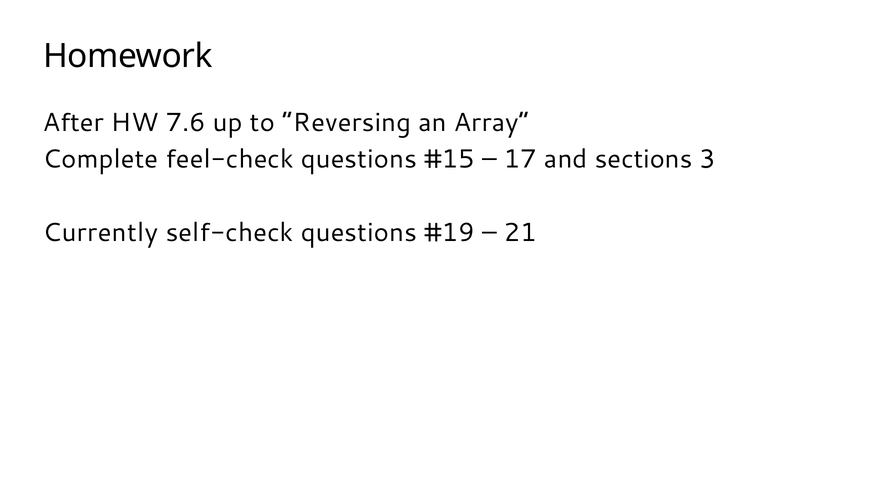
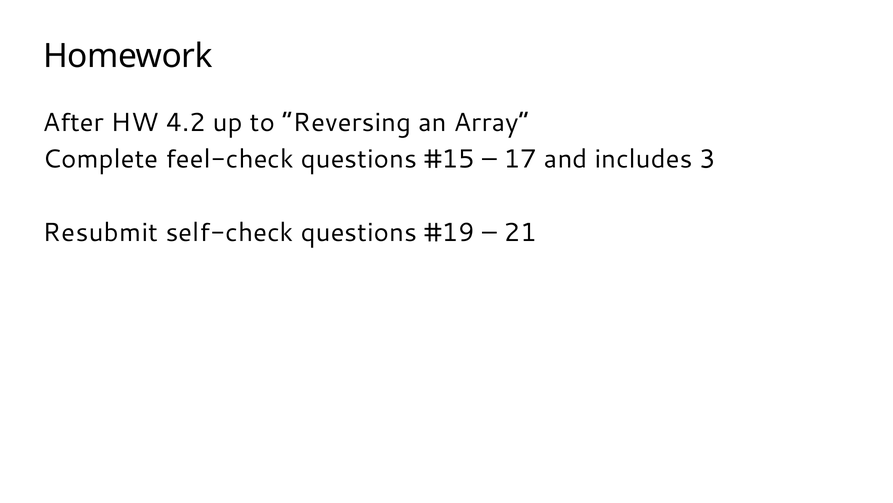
7.6: 7.6 -> 4.2 (186, 123)
sections: sections -> includes (644, 159)
Currently: Currently -> Resubmit (101, 232)
